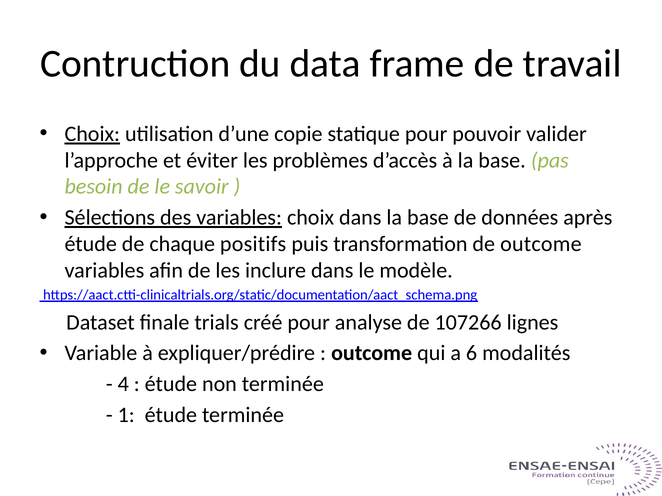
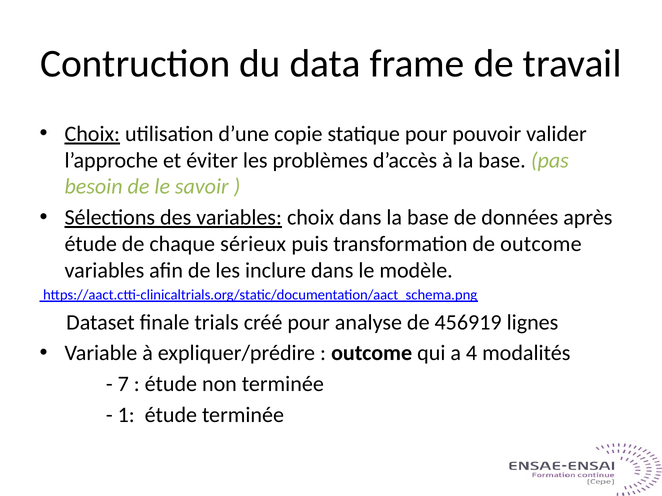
positifs: positifs -> sérieux (253, 244)
107266: 107266 -> 456919 (468, 323)
6: 6 -> 4 (472, 353)
4: 4 -> 7 (123, 384)
